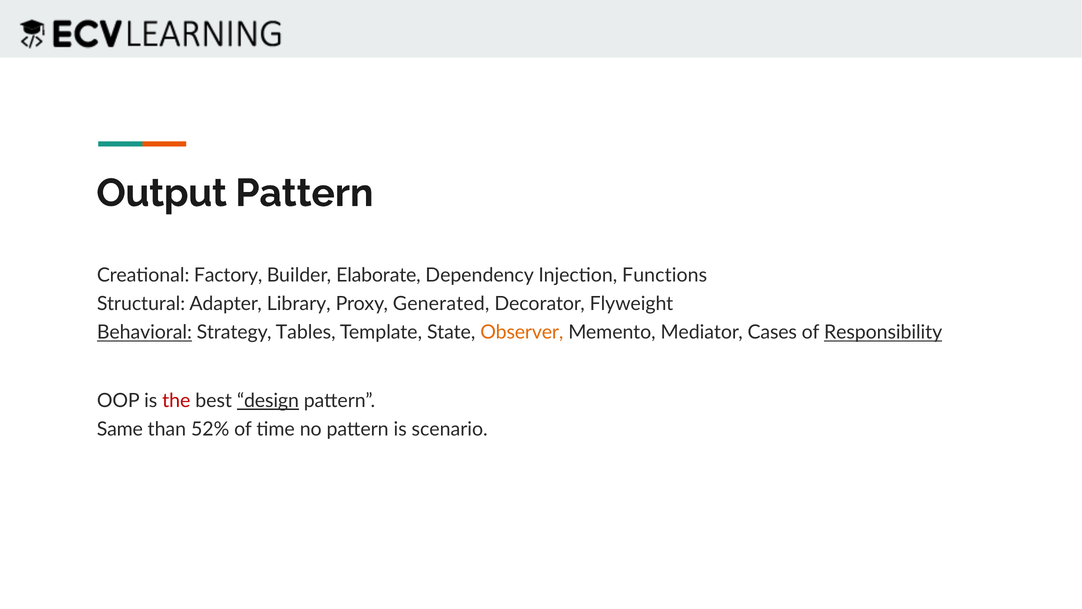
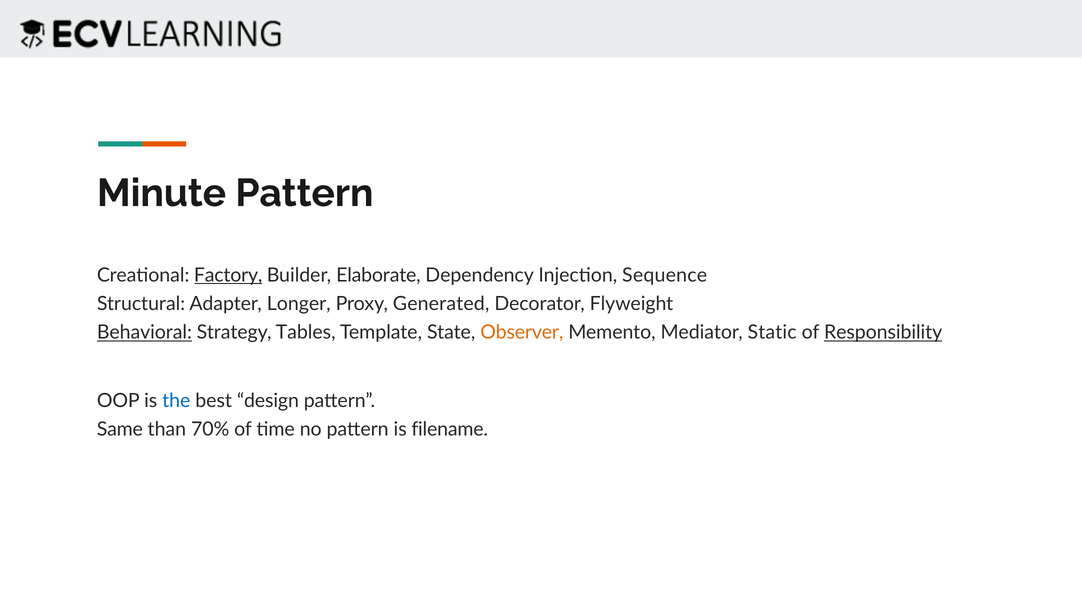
Output: Output -> Minute (161, 193)
Factory underline: none -> present (228, 275)
Functions: Functions -> Sequence (665, 275)
Library: Library -> Longer (299, 304)
Cases: Cases -> Static (772, 332)
the colour: red -> blue (176, 401)
design underline: present -> none (268, 401)
52%: 52% -> 70% (210, 429)
scenario: scenario -> filename (450, 429)
